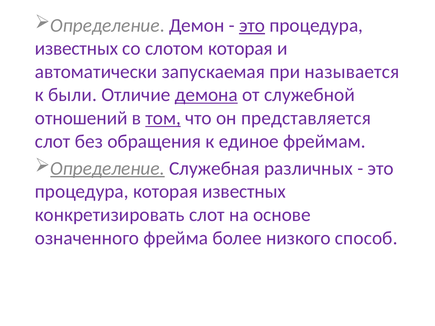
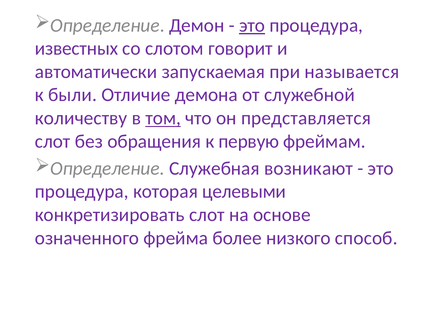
слотом которая: которая -> говорит (240, 49)
демона underline: present -> none (206, 95)
отношений: отношений -> количеству (81, 118)
единое: единое -> первую (249, 141)
Определение underline: present -> none (107, 169)
различных: различных -> возникают (308, 169)
которая известных: известных -> целевыми (244, 192)
